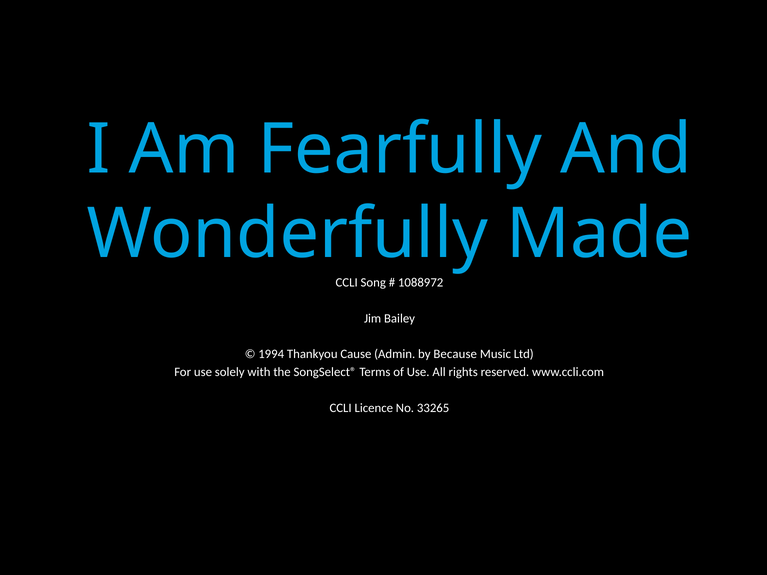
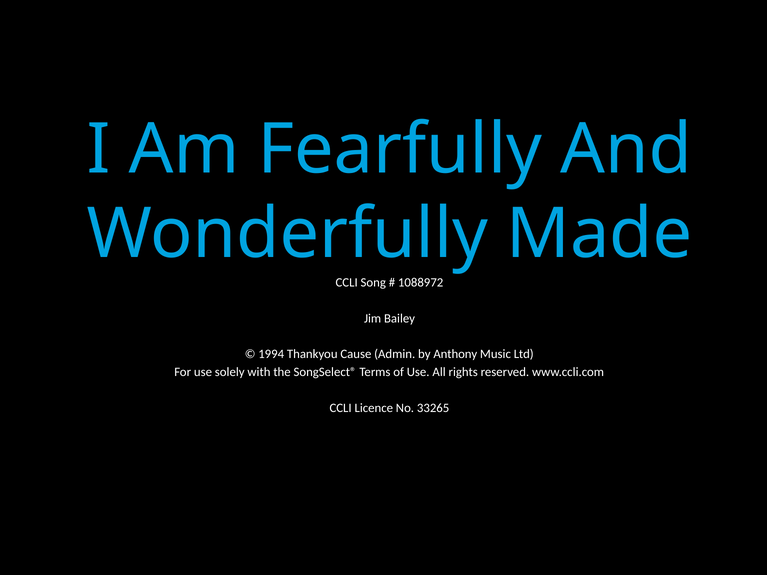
Because: Because -> Anthony (455, 354)
